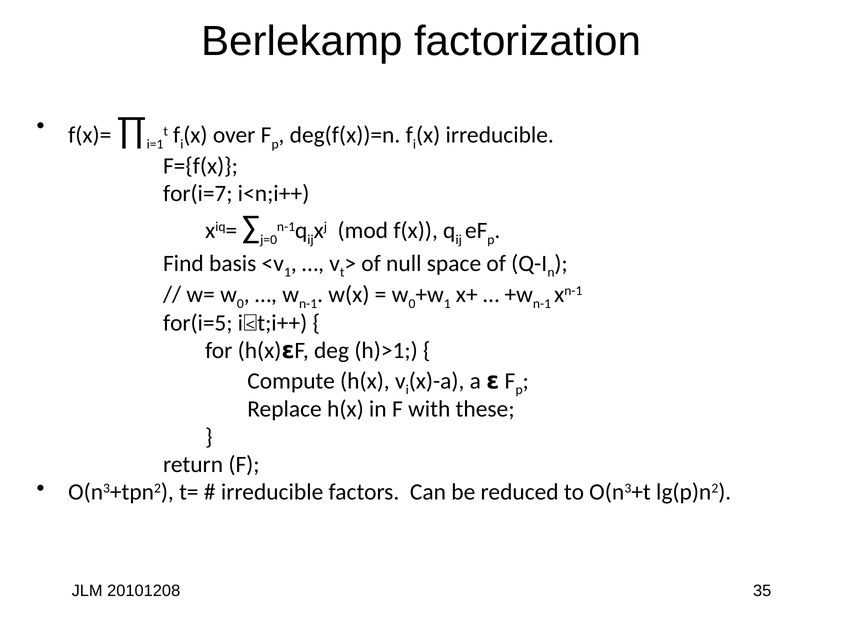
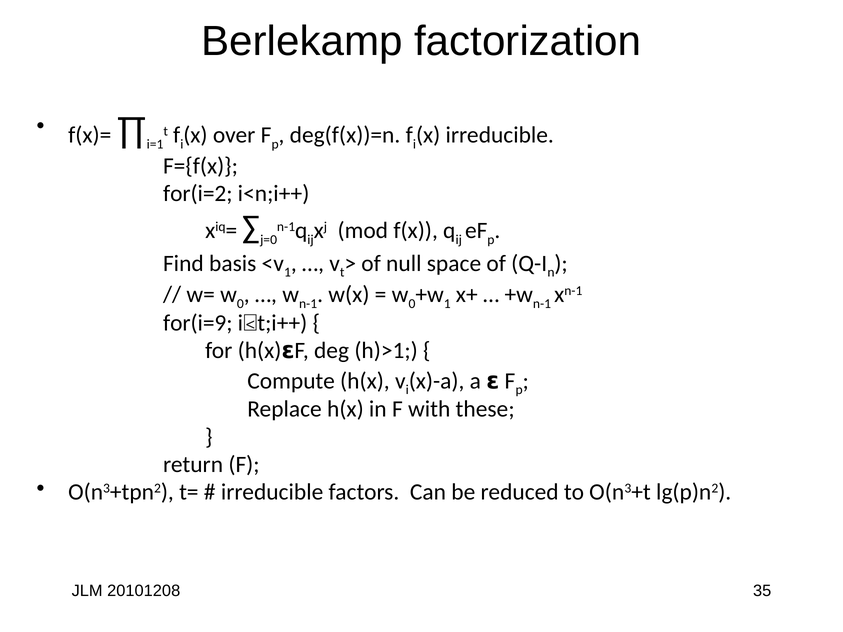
for(i=7: for(i=7 -> for(i=2 (198, 194)
for(i=5: for(i=5 -> for(i=9 (198, 323)
